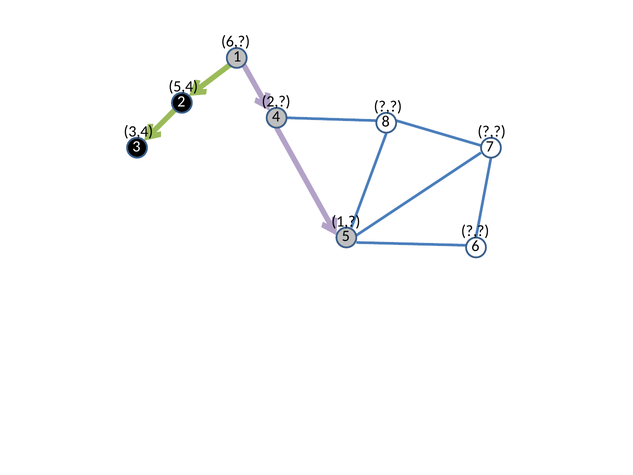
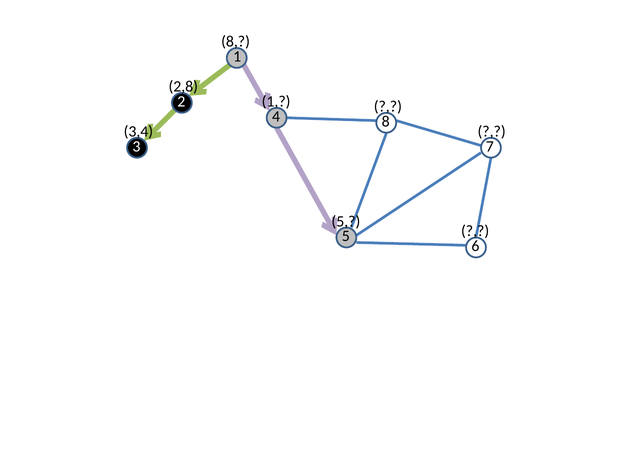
6: 6 -> 8 (236, 42)
5,4: 5,4 -> 2,8 (183, 87)
2: 2 -> 1 (276, 102)
1: 1 -> 5 (346, 221)
